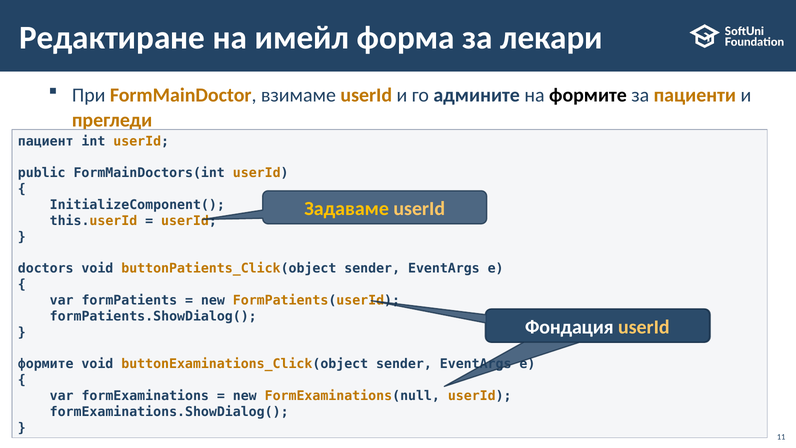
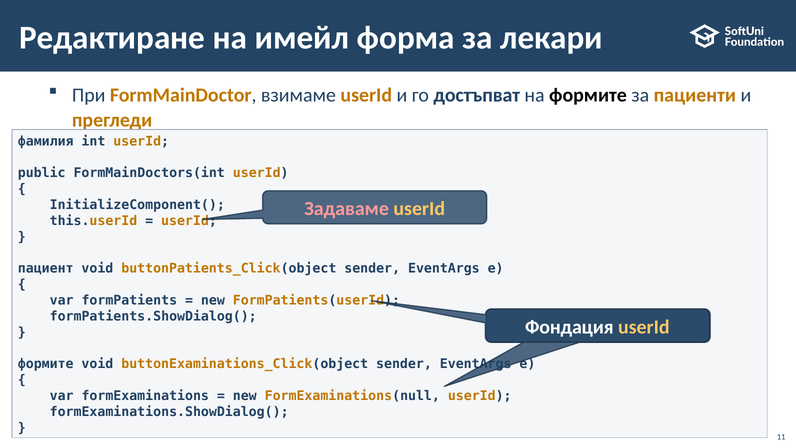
админите: админите -> достъпват (477, 95)
пациент: пациент -> фамилия (46, 141)
Задаваме colour: yellow -> pink (347, 209)
doctors: doctors -> пациент (46, 268)
